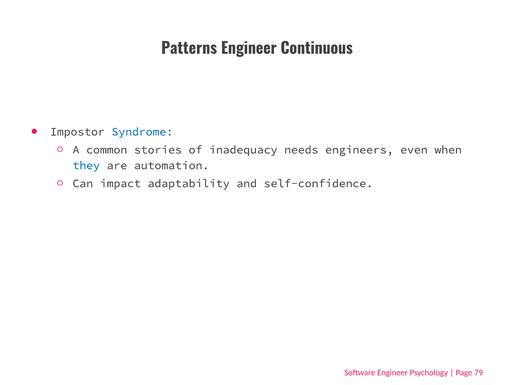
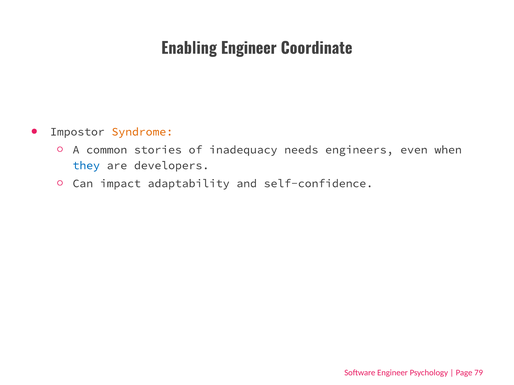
Patterns: Patterns -> Enabling (189, 49)
Continuous: Continuous -> Coordinate (317, 49)
Syndrome colour: blue -> orange (142, 132)
automation: automation -> developers (172, 166)
